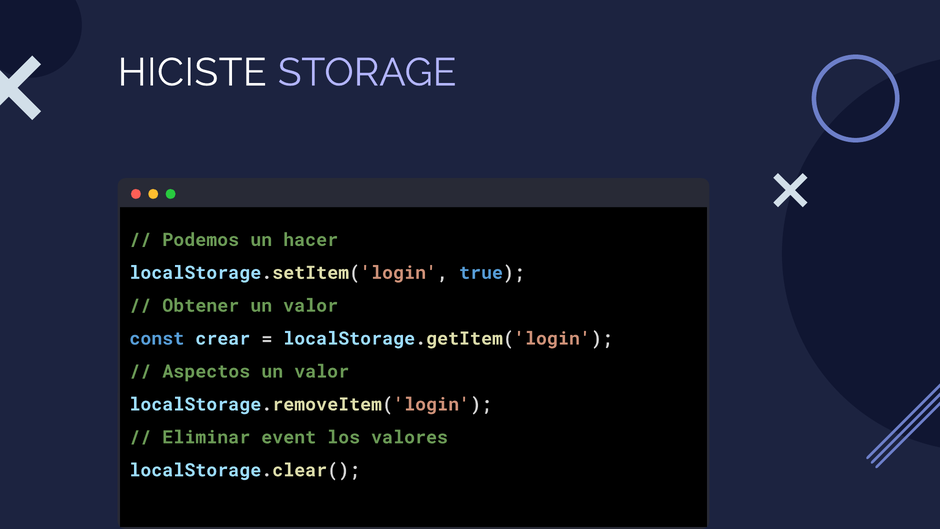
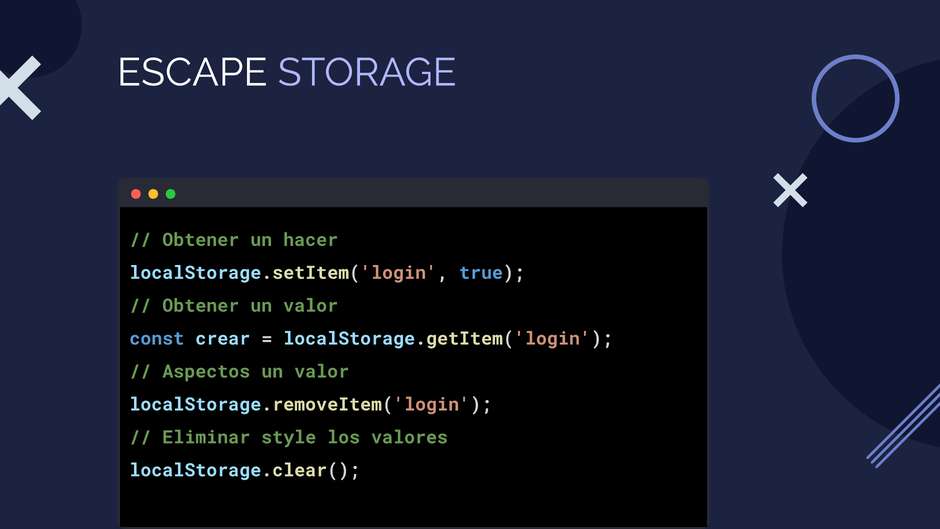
HICISTE: HICISTE -> ESCAPE (192, 73)
Podemos: Podemos -> Obtener (201, 240)
event: event -> style (289, 437)
